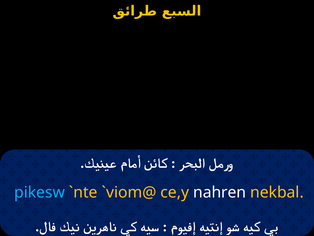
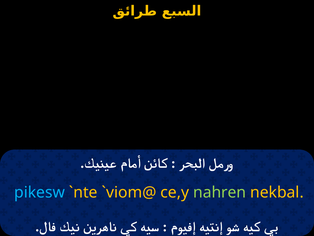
nahren colour: white -> light green (220, 192)
